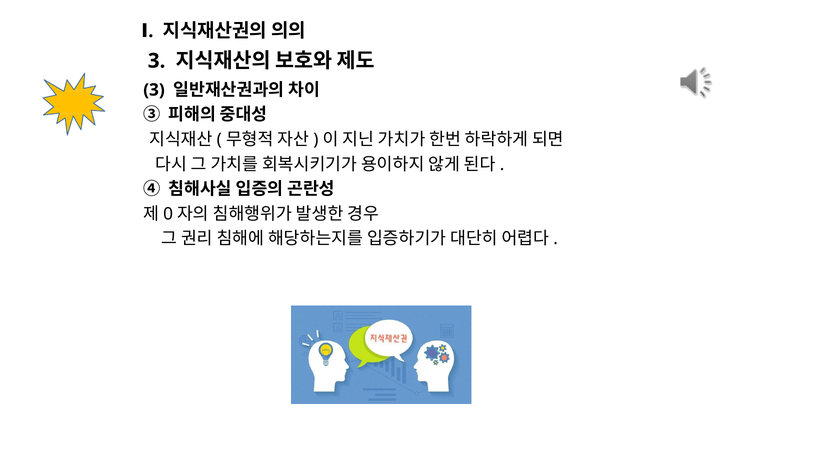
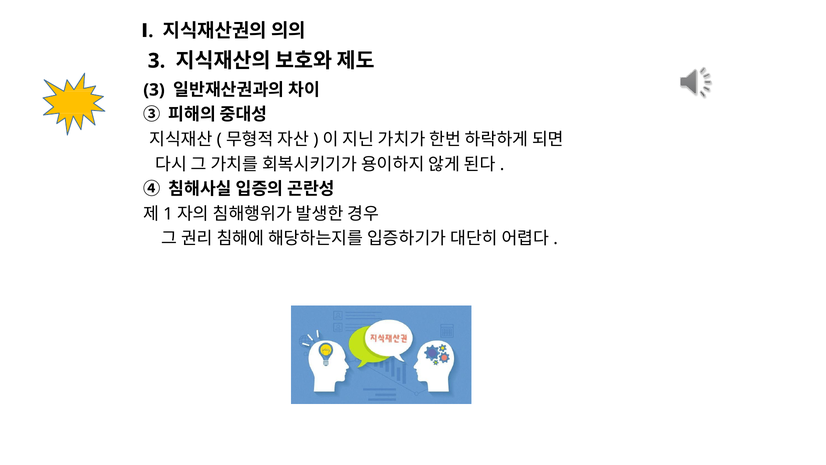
0: 0 -> 1 (168, 214)
